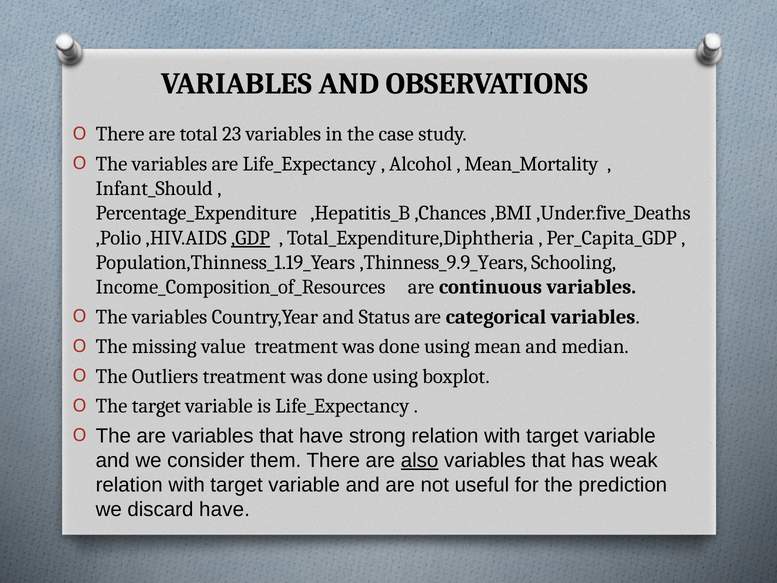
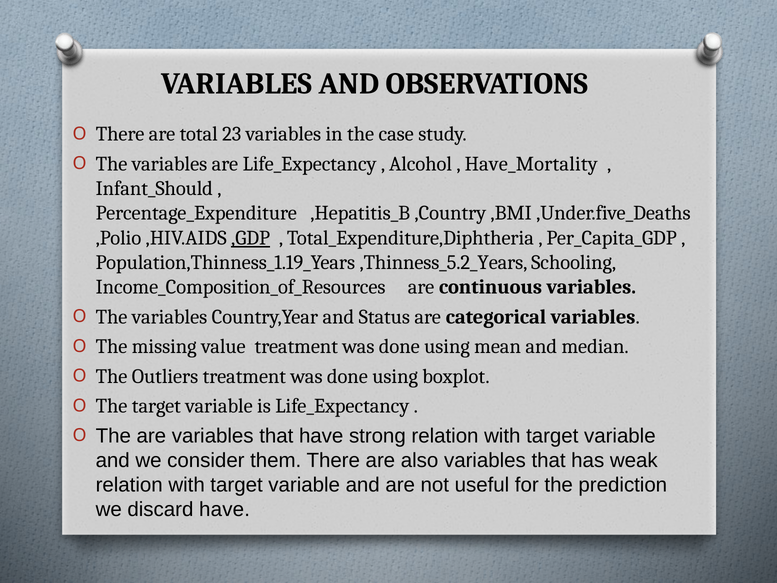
Mean_Mortality: Mean_Mortality -> Have_Mortality (531, 164)
,Chances: ,Chances -> ,Country (450, 213)
,Thinness_9.9_Years: ,Thinness_9.9_Years -> ,Thinness_5.2_Years (443, 262)
also underline: present -> none (420, 460)
